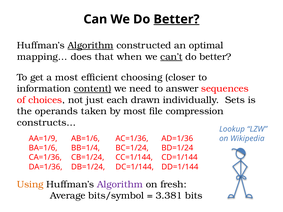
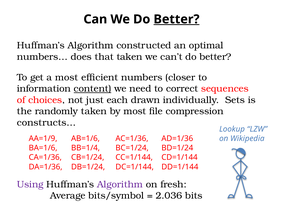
Algorithm underline: present -> none (91, 45)
mapping…: mapping… -> numbers… (42, 57)
that when: when -> taken (130, 57)
can’t underline: present -> none (171, 57)
choosing: choosing -> numbers (142, 77)
answer: answer -> correct (182, 89)
operands: operands -> randomly (56, 111)
Using colour: orange -> purple (30, 185)
3.381: 3.381 -> 2.036 (169, 196)
